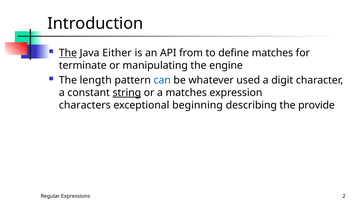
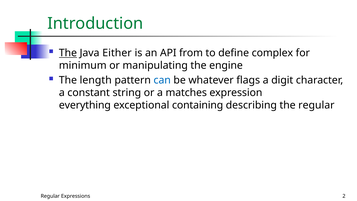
Introduction colour: black -> green (95, 23)
define matches: matches -> complex (272, 53)
terminate: terminate -> minimum (83, 65)
used: used -> flags (248, 80)
string underline: present -> none (127, 93)
characters: characters -> everything (85, 105)
beginning: beginning -> containing (198, 105)
the provide: provide -> regular (316, 105)
